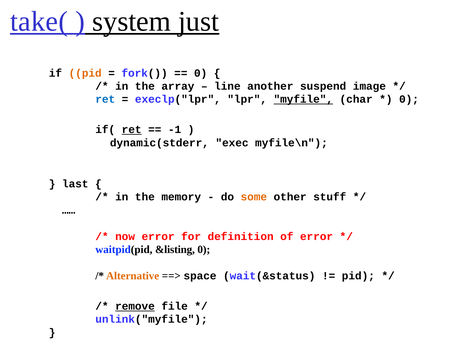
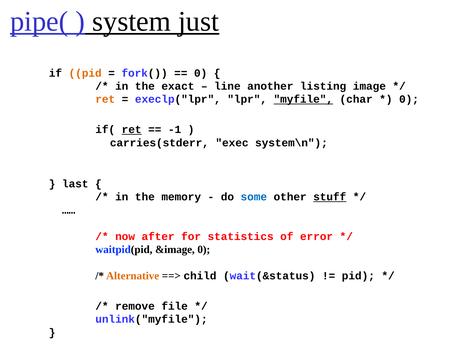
take(: take( -> pipe( (39, 21)
array: array -> exact (178, 86)
suspend: suspend -> listing (323, 86)
ret colour: blue -> orange (105, 99)
dynamic(stderr: dynamic(stderr -> carries(stderr (159, 143)
myfile\n: myfile\n -> system\n (291, 143)
some colour: orange -> blue (254, 197)
stuff underline: none -> present (330, 197)
now error: error -> after (158, 236)
definition: definition -> statistics (241, 236)
&listing: &listing -> &image (175, 249)
space: space -> child (200, 276)
remove underline: present -> none (135, 306)
